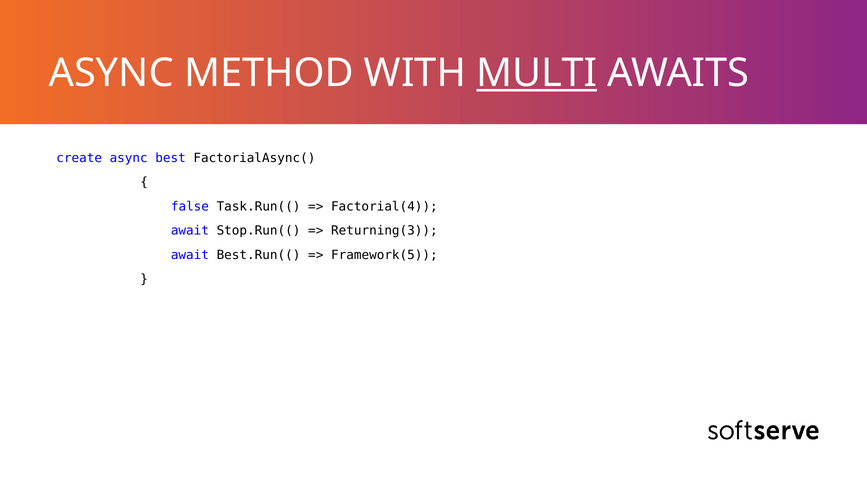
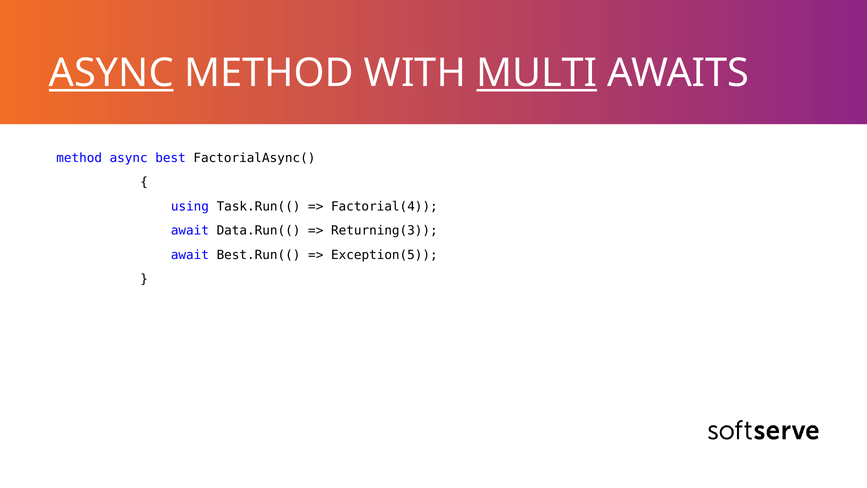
ASYNC underline: none -> present (111, 73)
create: create -> method (79, 158)
false: false -> using (190, 206)
Stop.Run((: Stop.Run(( -> Data.Run(( (259, 231)
Framework(5: Framework(5 -> Exception(5 (384, 255)
